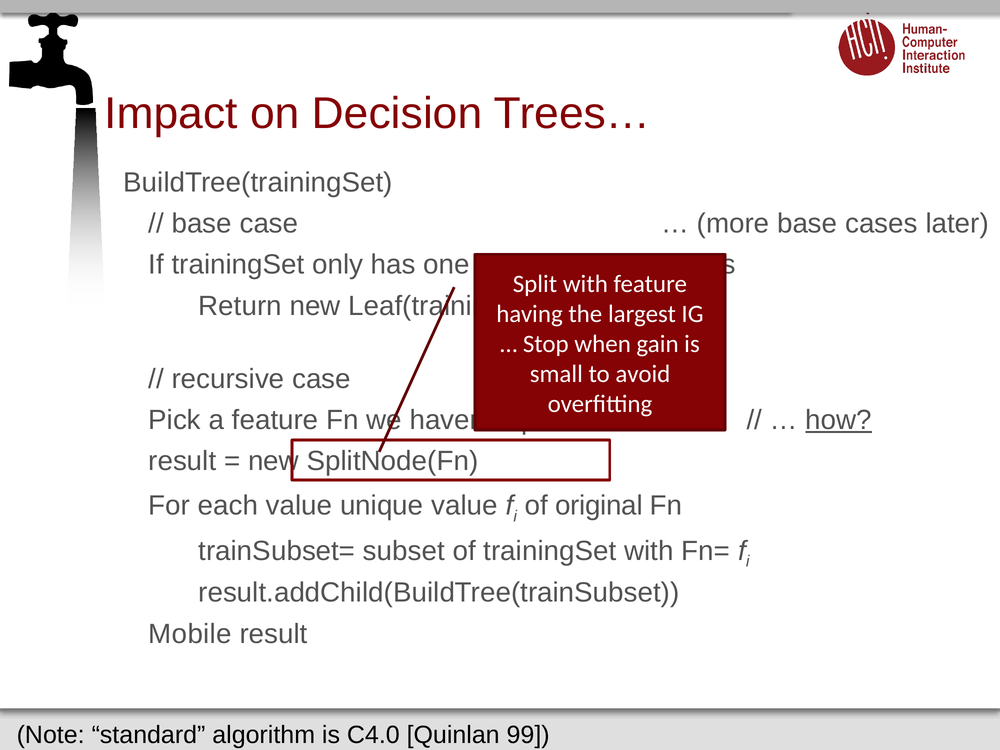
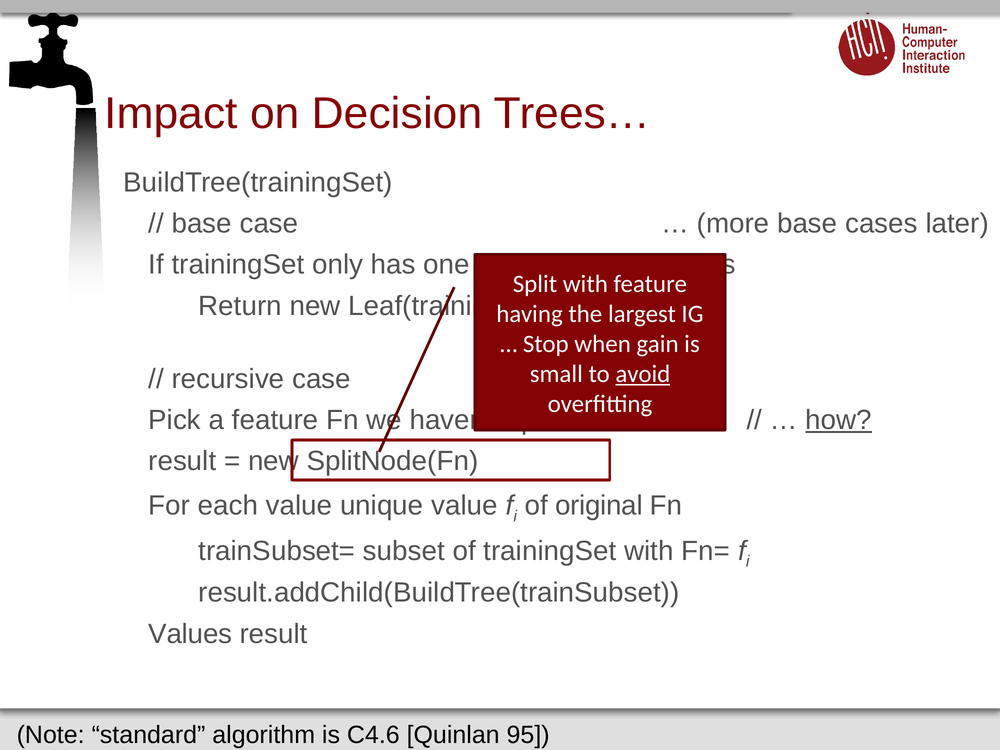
avoid underline: none -> present (643, 374)
Mobile: Mobile -> Values (190, 634)
C4.0: C4.0 -> C4.6 (373, 735)
99: 99 -> 95 (528, 735)
